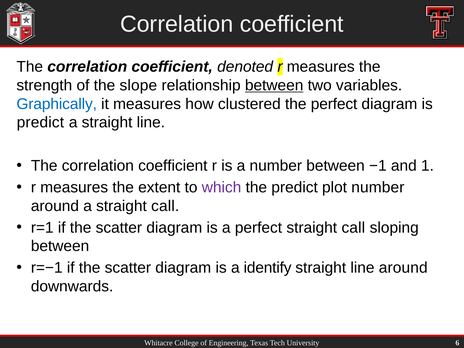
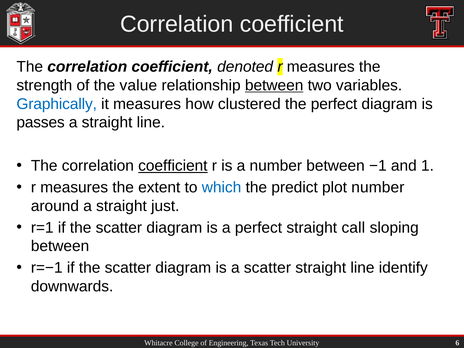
slope: slope -> value (138, 85)
predict: predict -> passes (41, 122)
coefficient underline: none -> present (173, 166)
which colour: purple -> blue (222, 187)
a straight call: call -> just (165, 206)
a identify: identify -> scatter (267, 268)
line around: around -> identify (403, 268)
